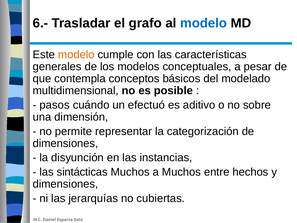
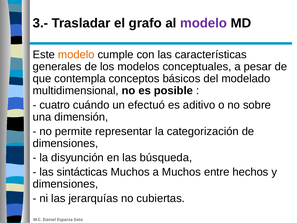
6.-: 6.- -> 3.- (40, 23)
modelo colour: blue -> purple (204, 23)
pasos: pasos -> cuatro (55, 105)
instancias: instancias -> búsqueda (166, 158)
